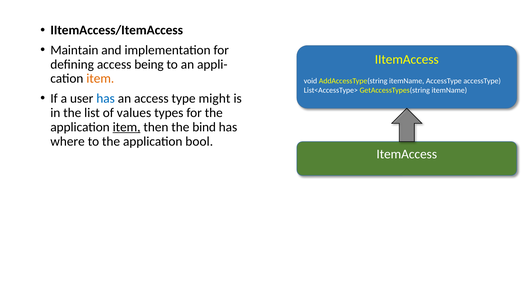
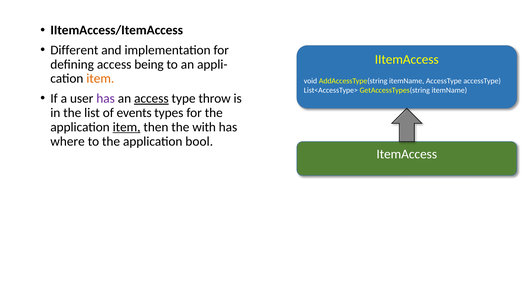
Maintain: Maintain -> Different (74, 50)
has colour: blue -> purple (106, 98)
access underline: none -> present (151, 98)
might: might -> throw (215, 98)
values: values -> events (134, 113)
bind: bind -> with (204, 127)
